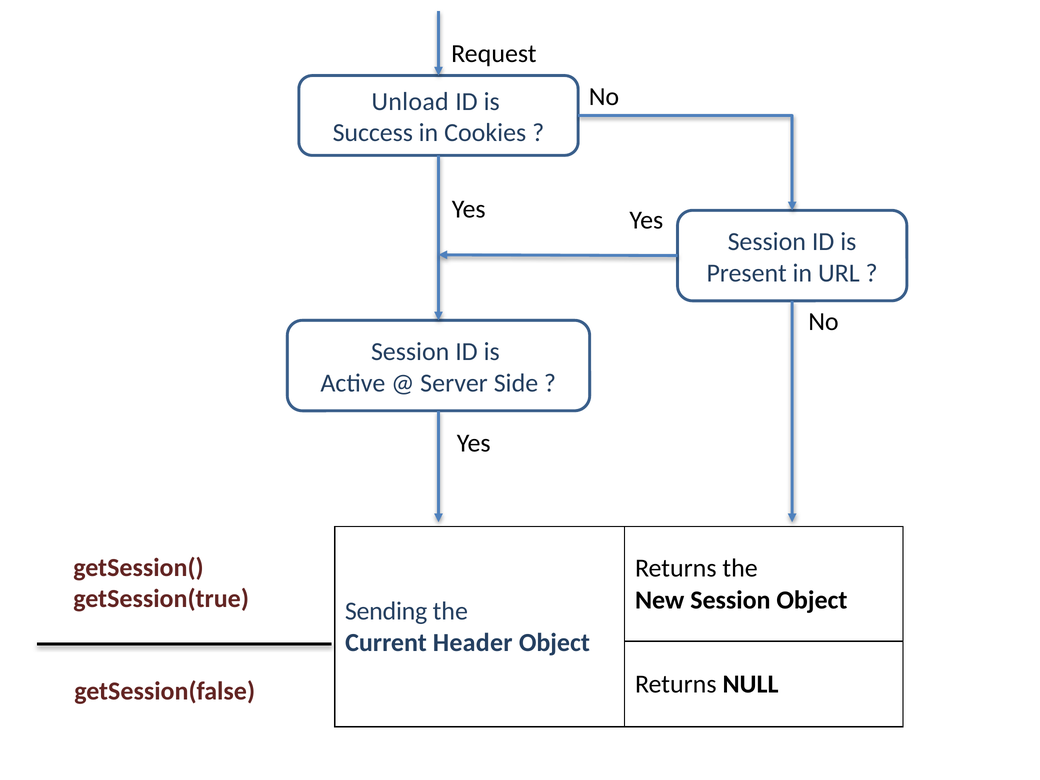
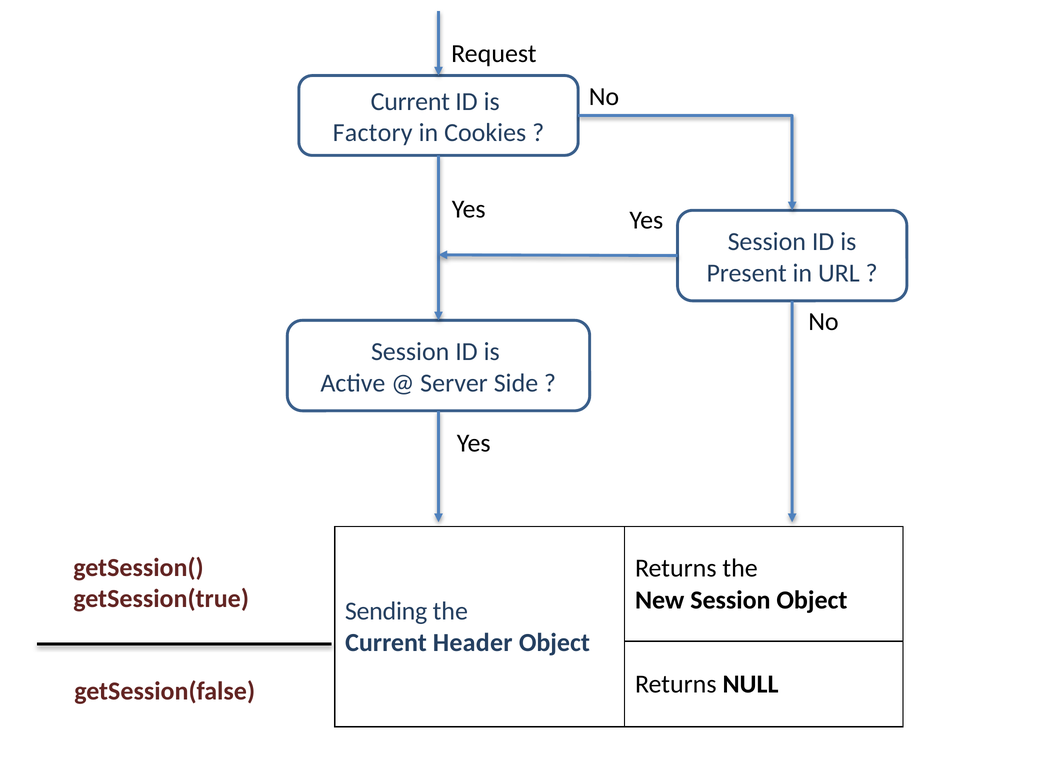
Unload: Unload -> Current (410, 102)
Success: Success -> Factory (373, 133)
